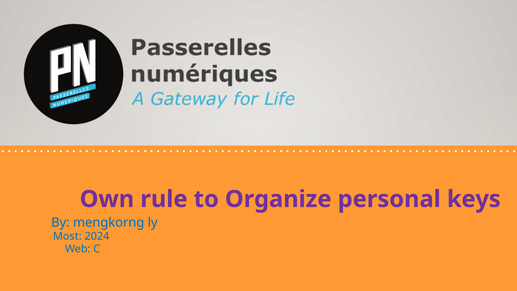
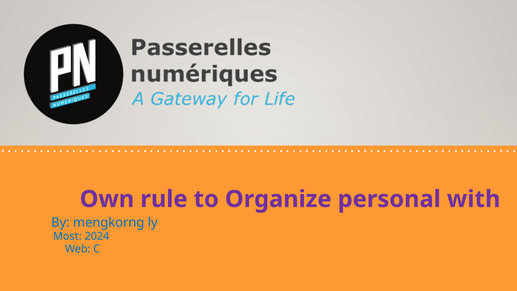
keys: keys -> with (474, 199)
